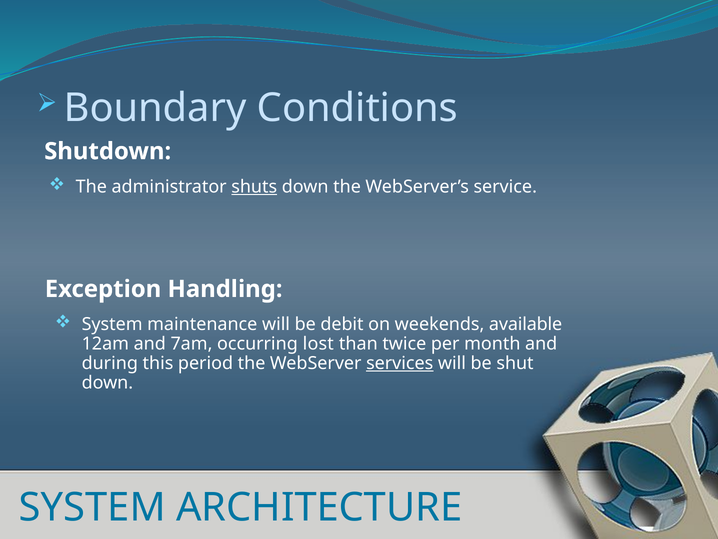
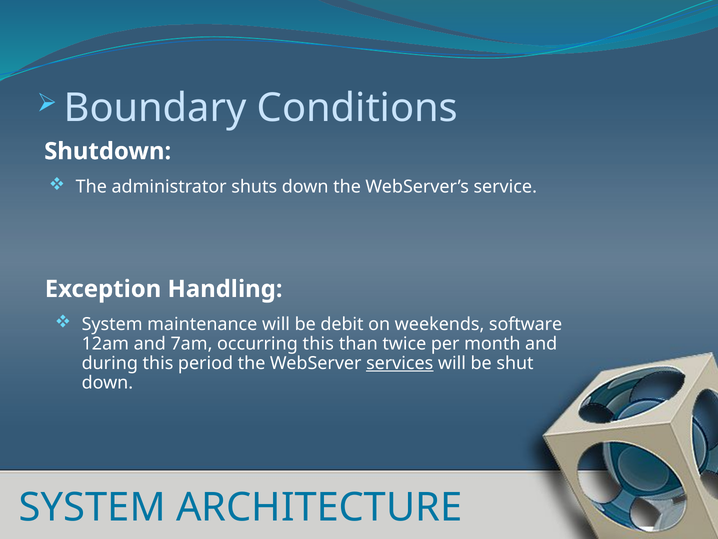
shuts underline: present -> none (254, 187)
available: available -> software (526, 324)
occurring lost: lost -> this (318, 344)
